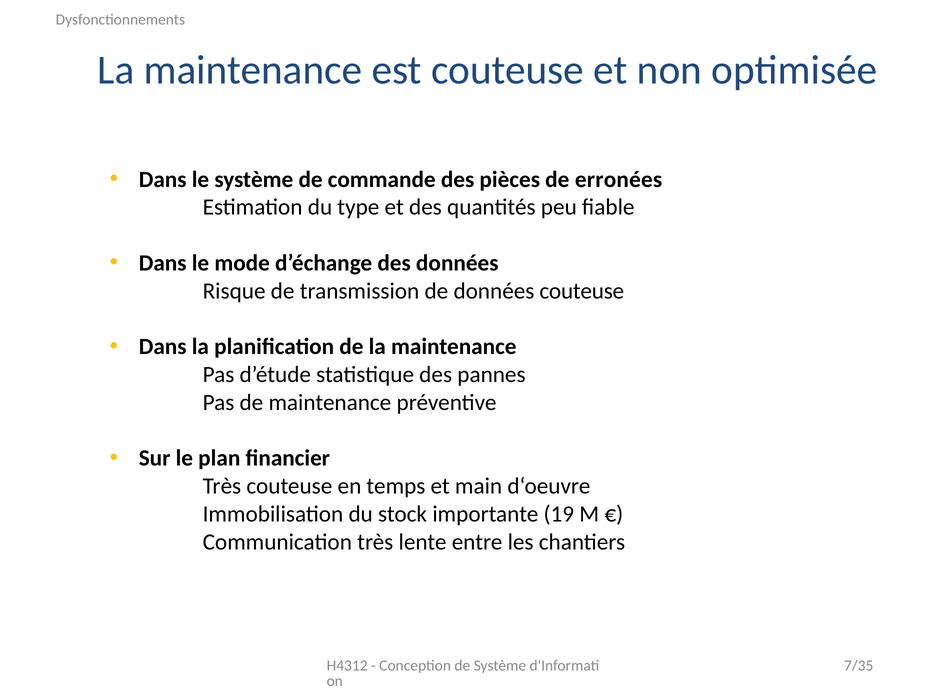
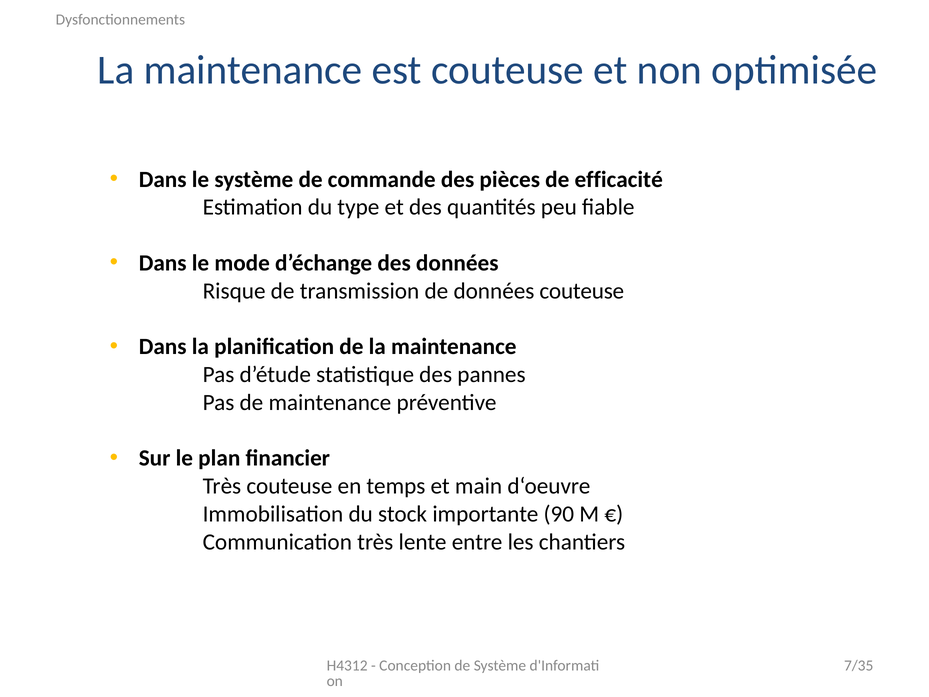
erronées: erronées -> efficacité (619, 179)
19: 19 -> 90 (559, 514)
